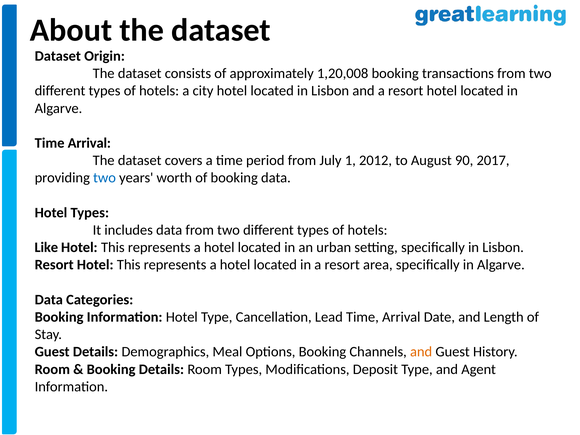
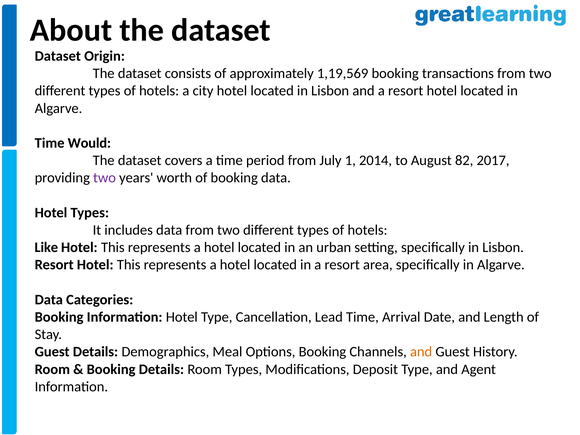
1,20,008: 1,20,008 -> 1,19,569 (343, 73)
Arrival: Arrival -> Would (89, 143)
2012: 2012 -> 2014 (376, 160)
90: 90 -> 82 (464, 160)
two colour: blue -> purple (105, 178)
